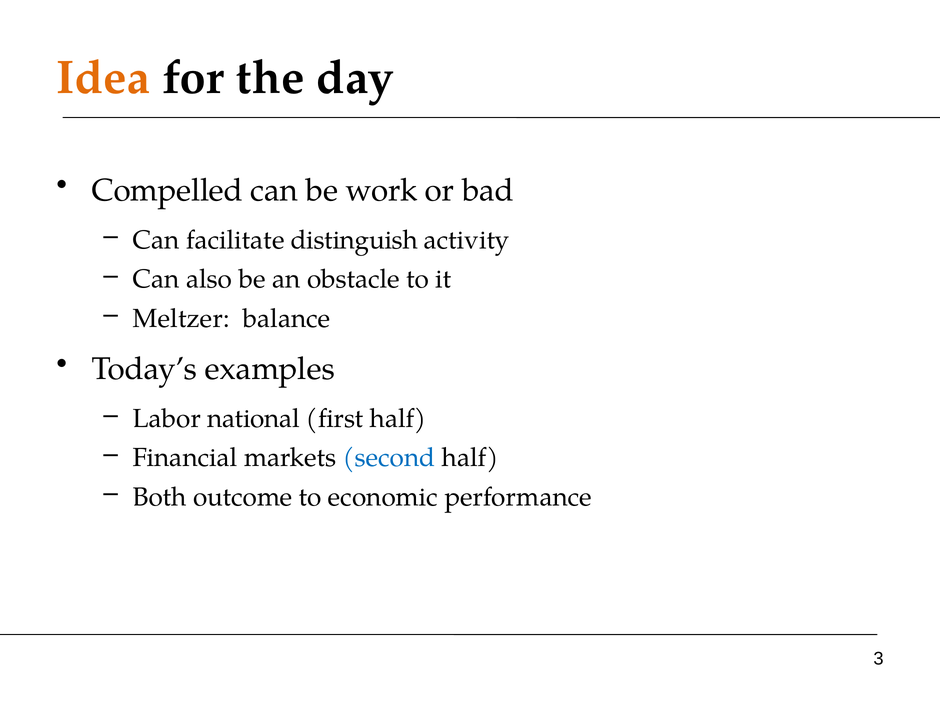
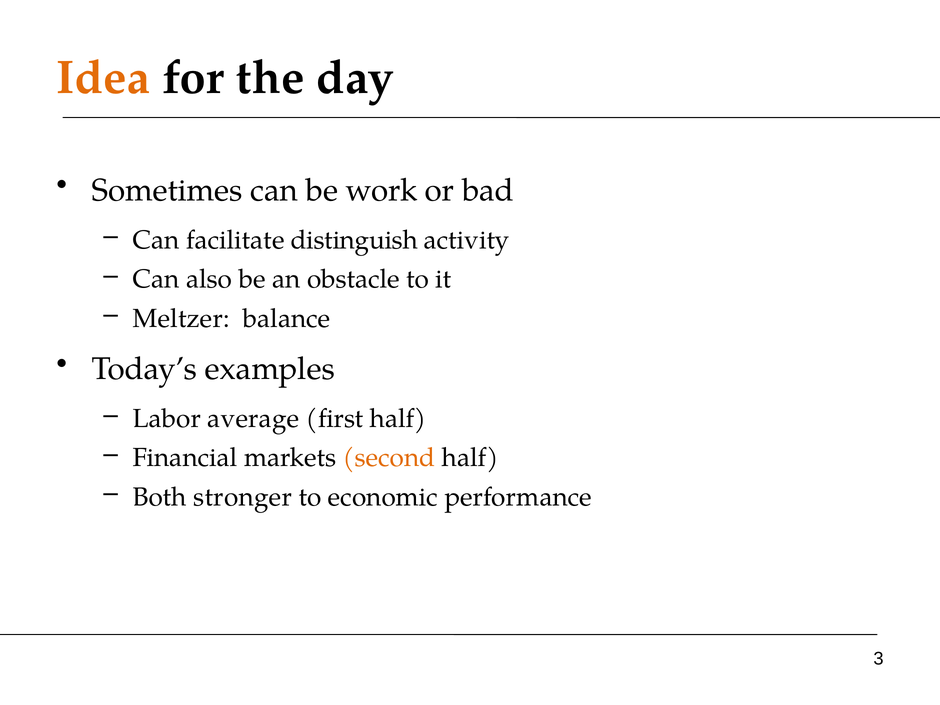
Compelled: Compelled -> Sometimes (167, 190)
national: national -> average (253, 419)
second colour: blue -> orange (389, 458)
outcome: outcome -> stronger (243, 497)
